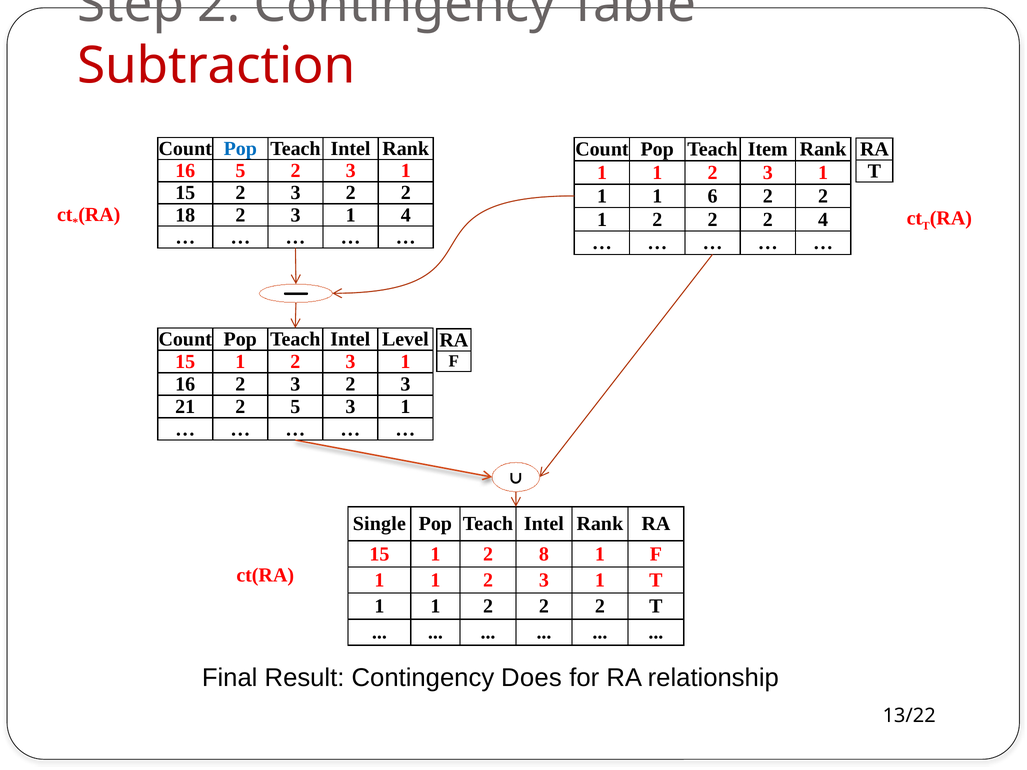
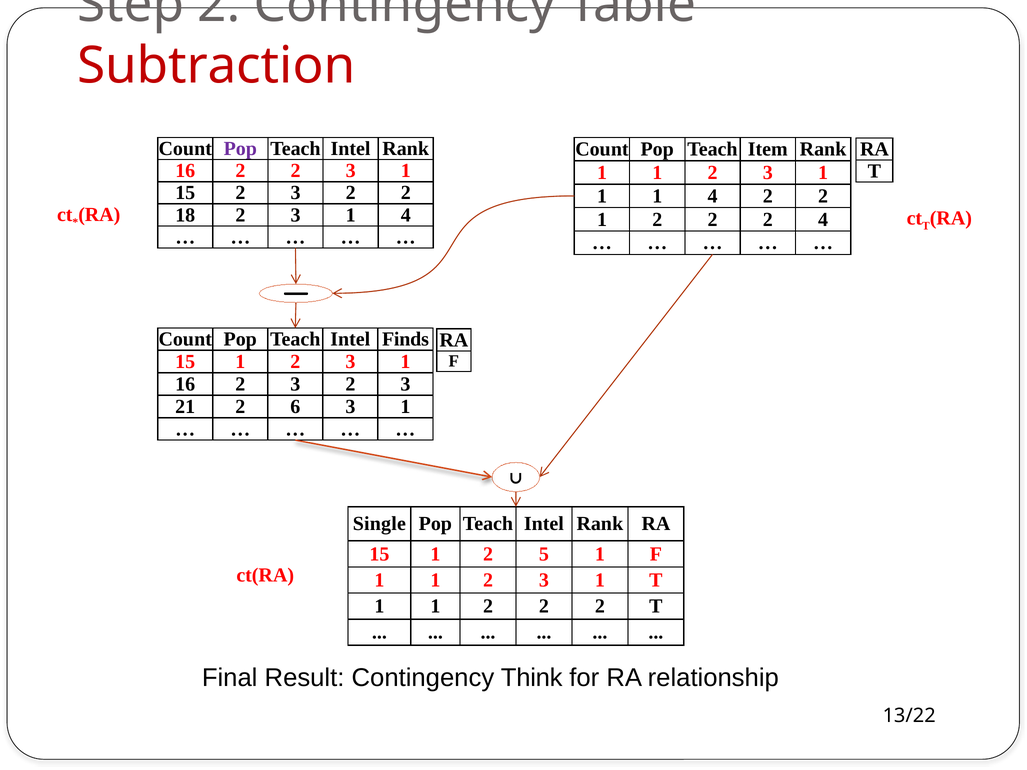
Pop colour: blue -> purple (240, 149)
5: 5 -> 2 (240, 171)
1 1 6: 6 -> 4 (713, 196)
Level: Level -> Finds (405, 339)
2 5: 5 -> 6 (295, 407)
8: 8 -> 5 (544, 554)
Does: Does -> Think (532, 678)
